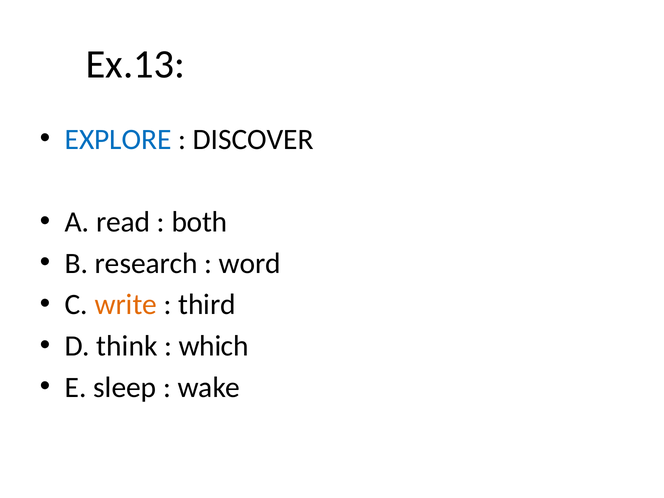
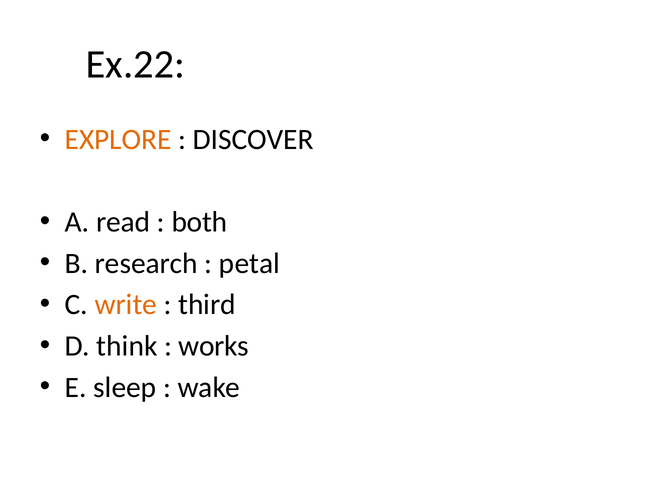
Ex.13: Ex.13 -> Ex.22 (135, 64)
EXPLORE colour: blue -> orange (118, 139)
word: word -> petal (250, 263)
which: which -> works (214, 346)
